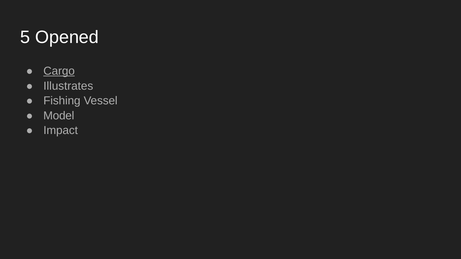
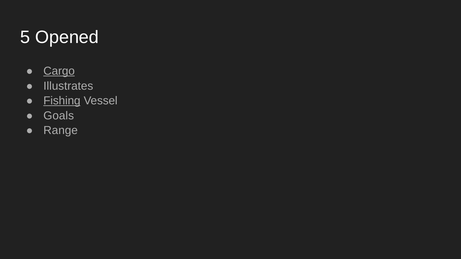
Fishing underline: none -> present (62, 101)
Model: Model -> Goals (59, 116)
Impact: Impact -> Range (61, 131)
